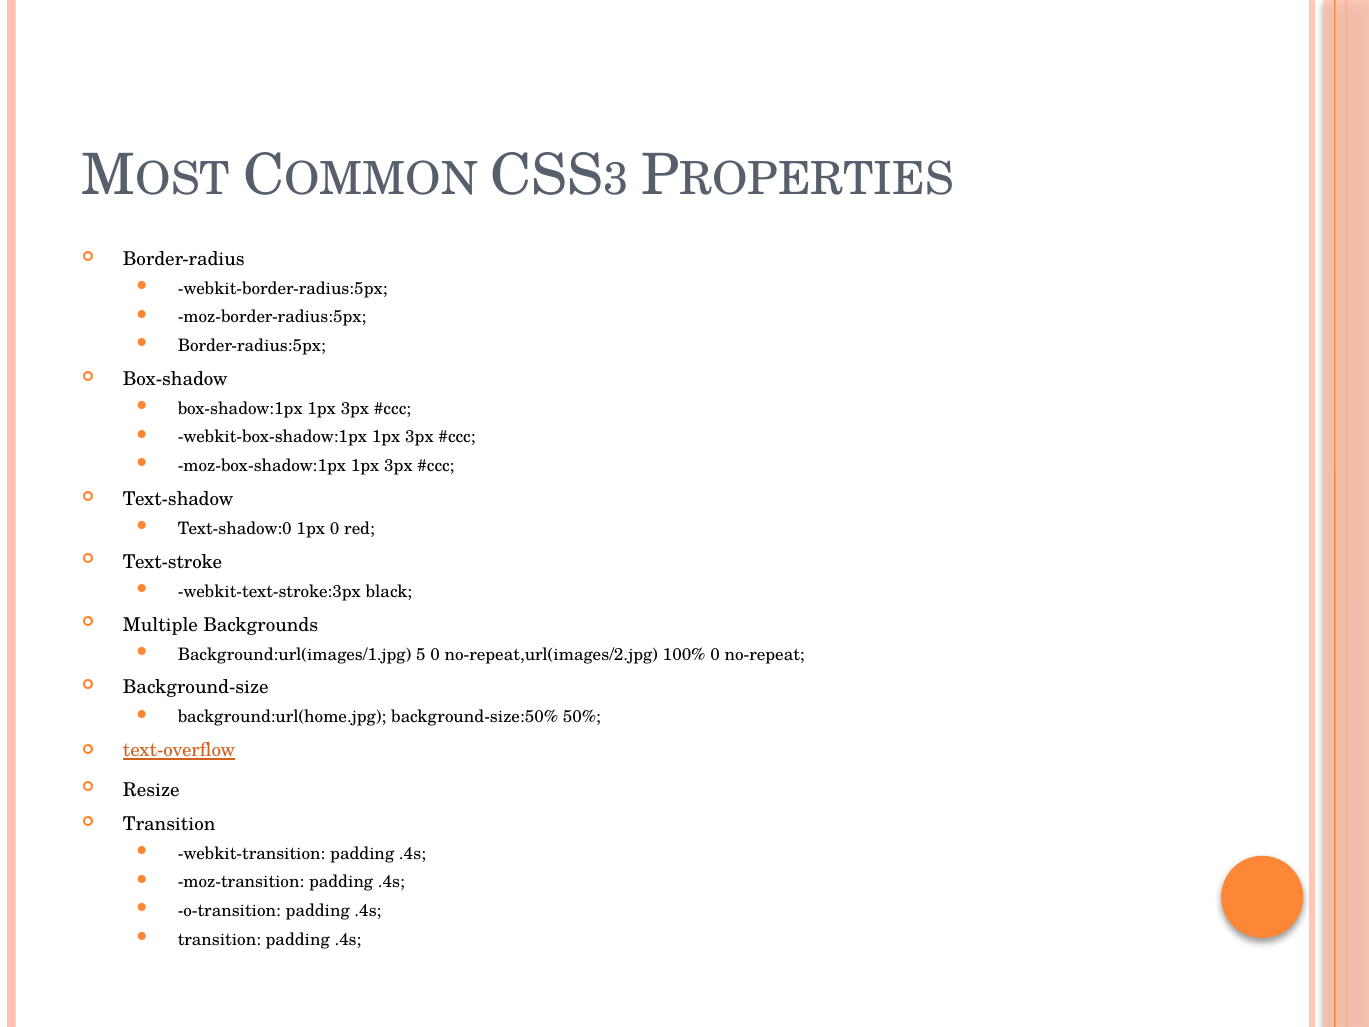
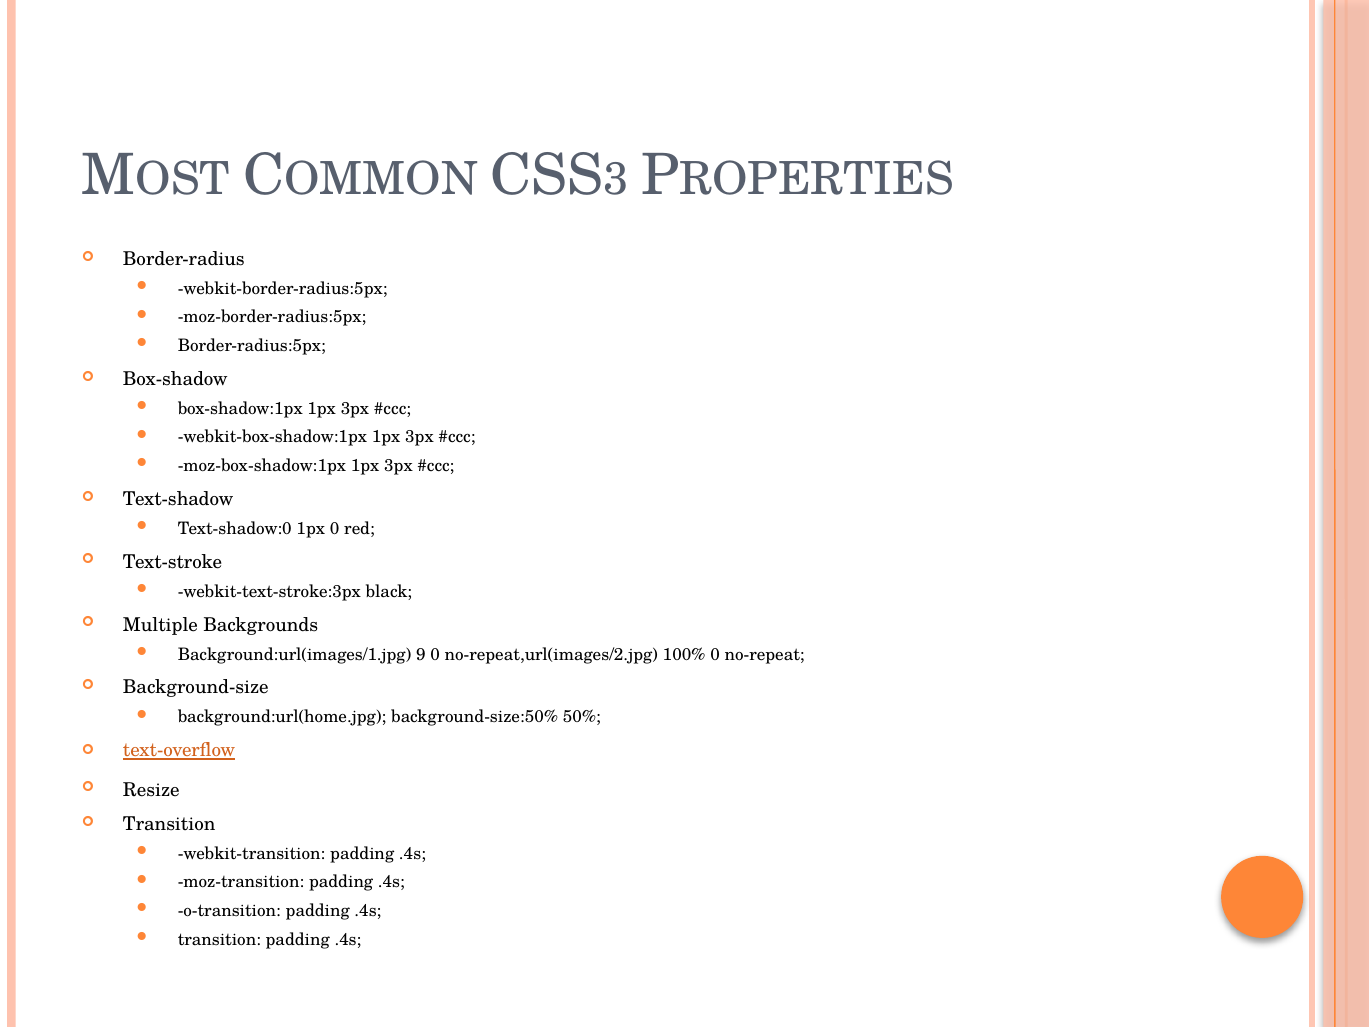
5: 5 -> 9 (421, 654)
